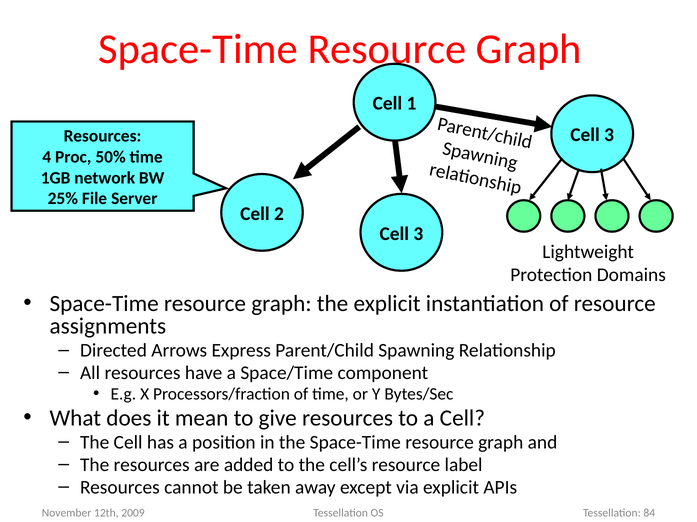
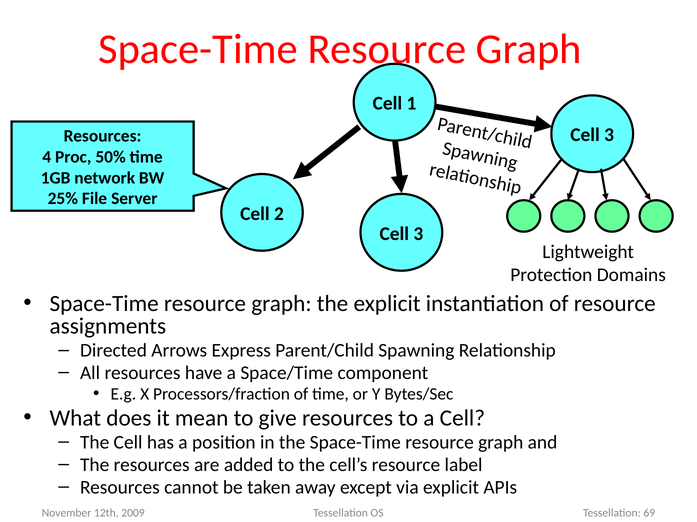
84: 84 -> 69 (649, 513)
